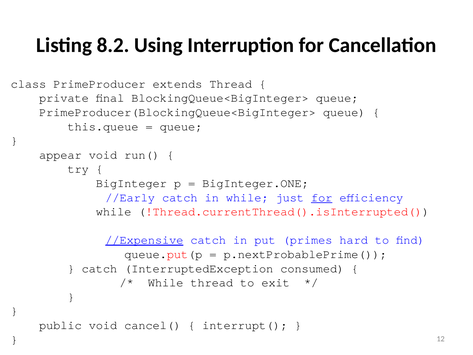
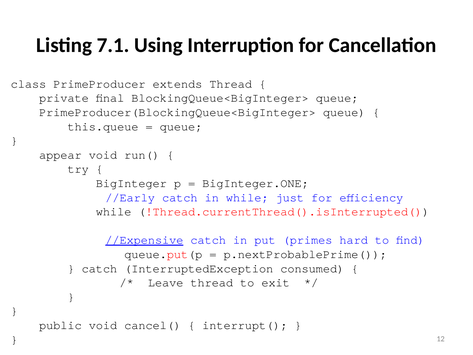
8.2: 8.2 -> 7.1 (113, 45)
for underline: present -> none (322, 197)
While: While -> Leave (166, 282)
